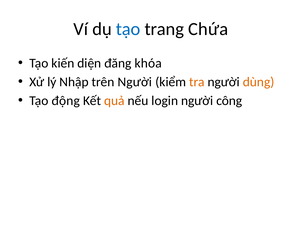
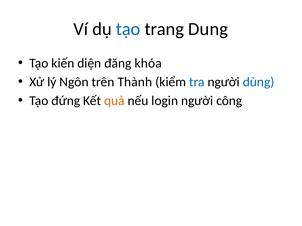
Chứa: Chứa -> Dung (208, 29)
Nhập: Nhập -> Ngôn (74, 82)
trên Người: Người -> Thành (135, 82)
tra colour: orange -> blue (197, 82)
dùng colour: orange -> blue (259, 82)
động: động -> đứng (66, 101)
